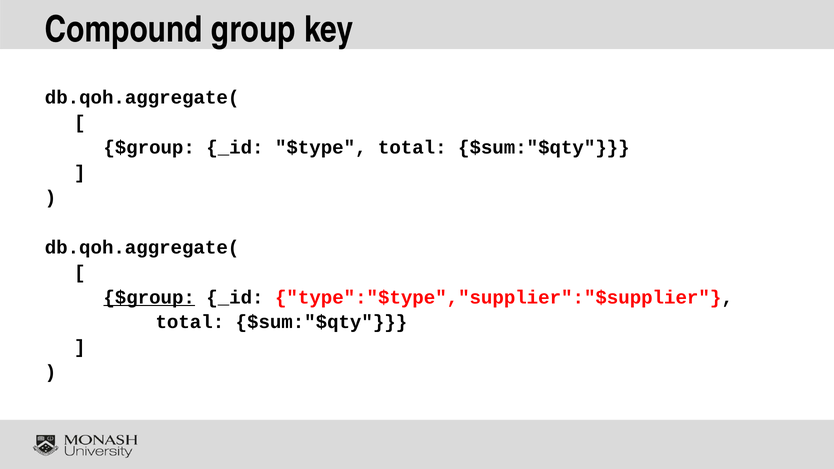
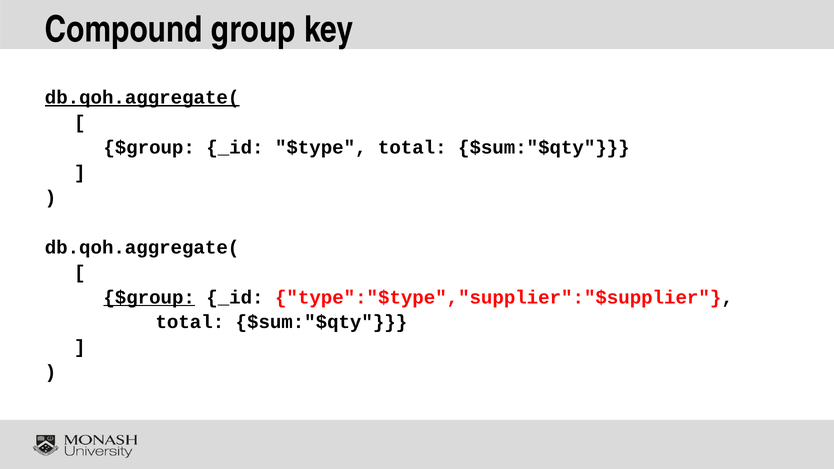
db.qoh.aggregate( underline: none -> present (142, 98)
